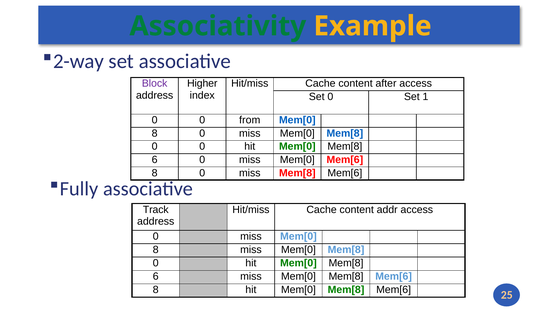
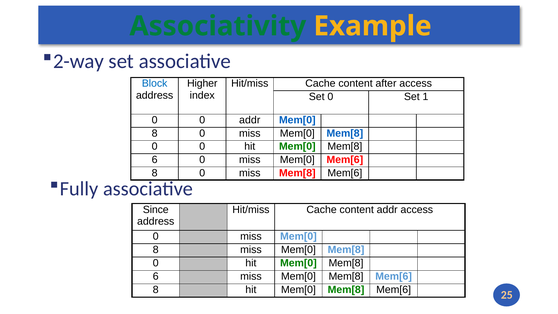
Block colour: purple -> blue (155, 83)
0 from: from -> addr (250, 120)
Track: Track -> Since (156, 209)
